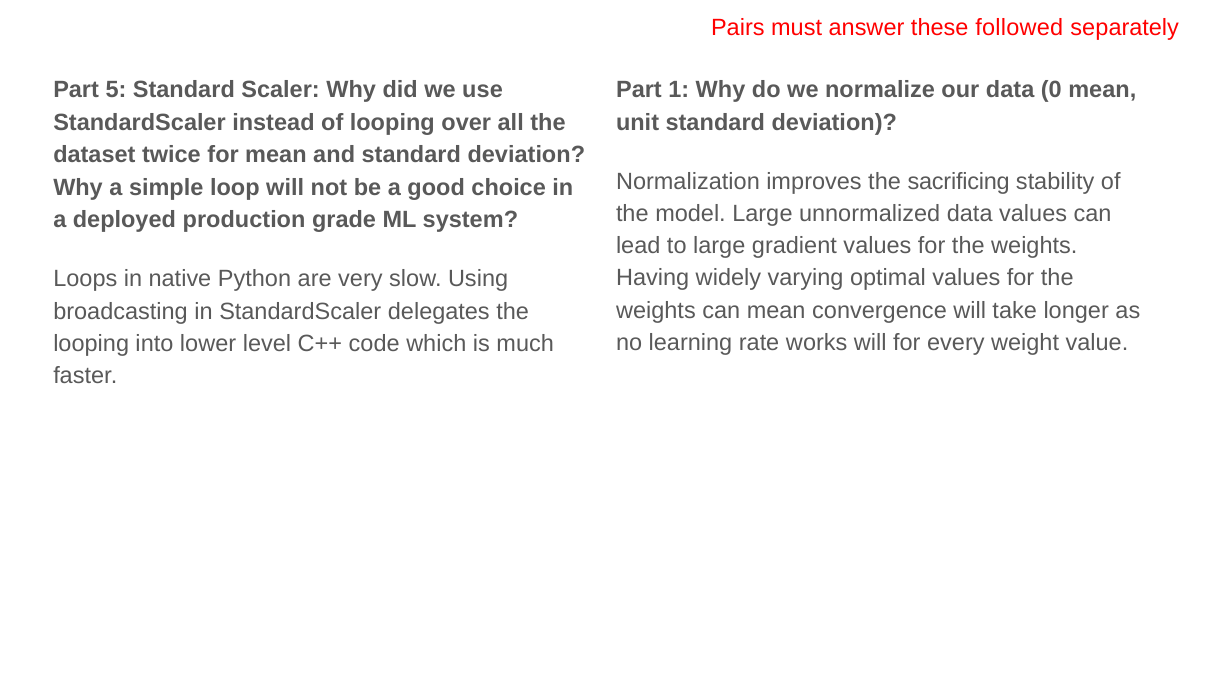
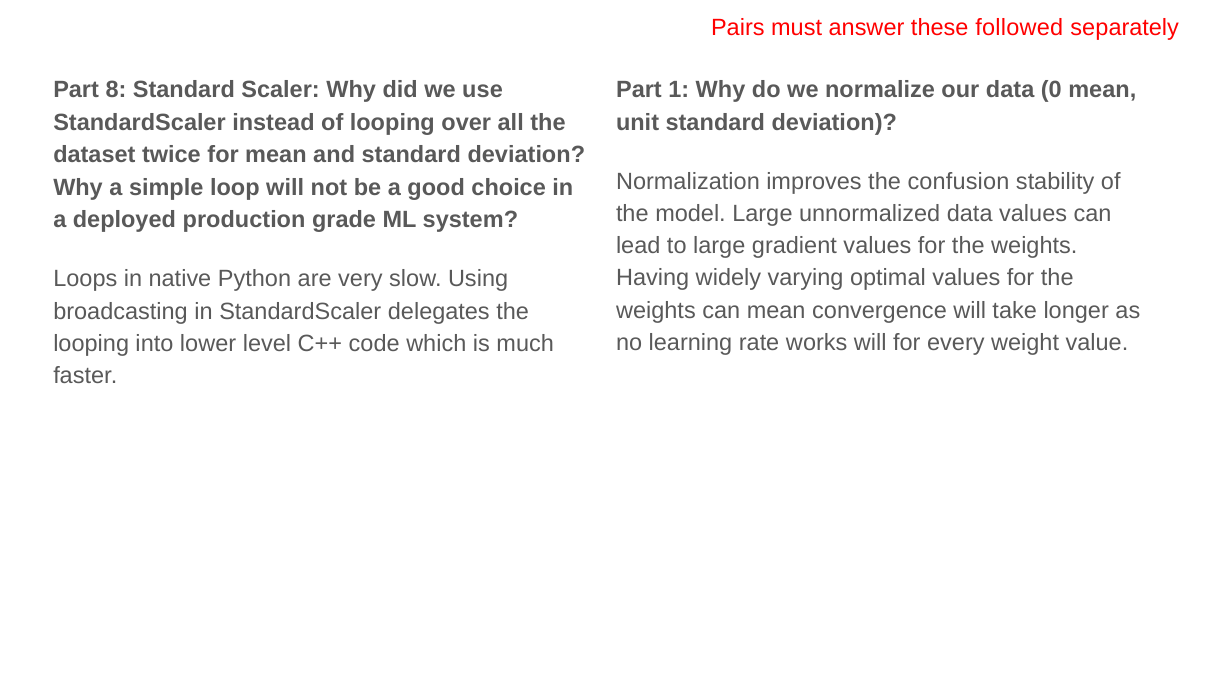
5: 5 -> 8 (116, 90)
sacrificing: sacrificing -> confusion (958, 181)
